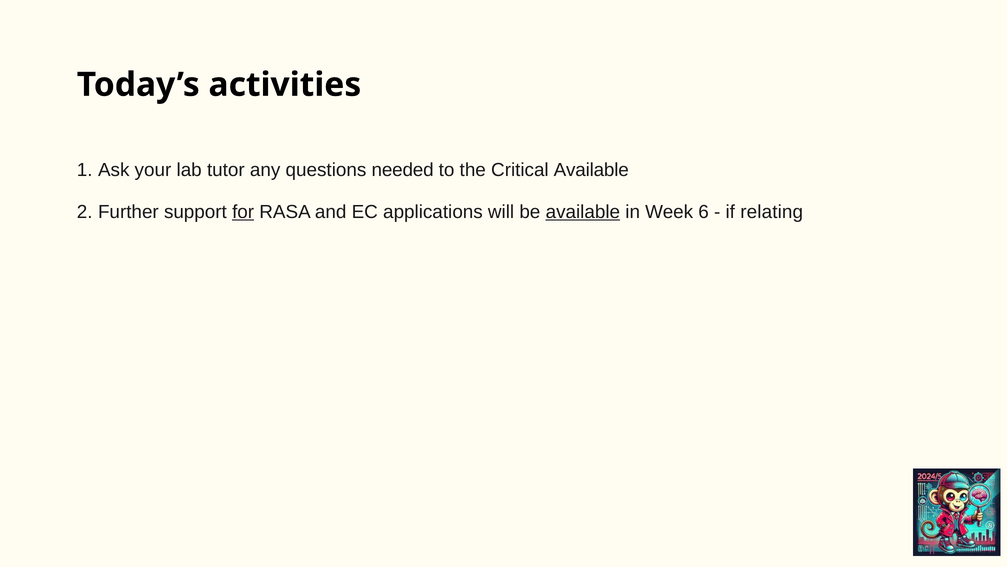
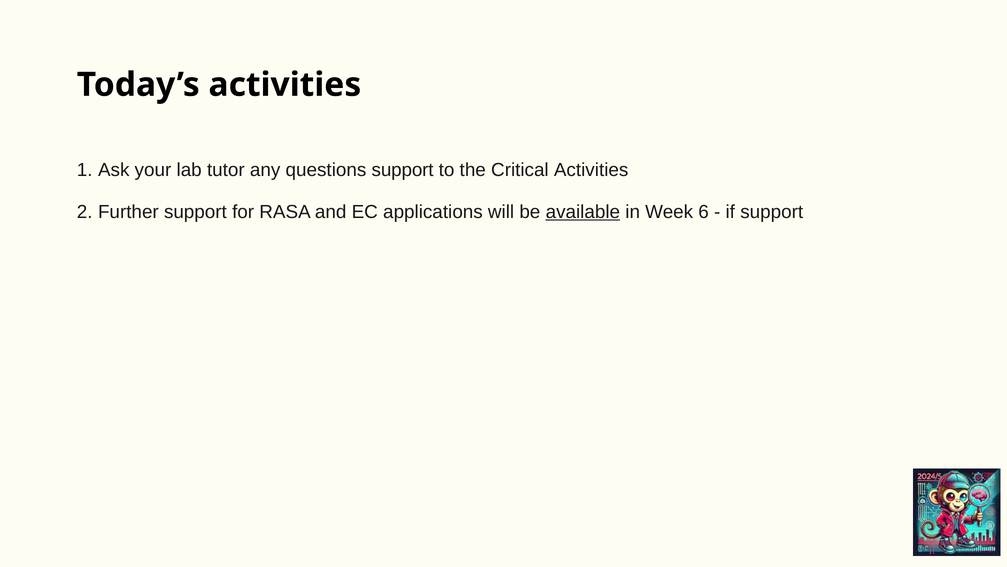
questions needed: needed -> support (403, 170)
Critical Available: Available -> Activities (591, 170)
for underline: present -> none (243, 212)
if relating: relating -> support (772, 212)
